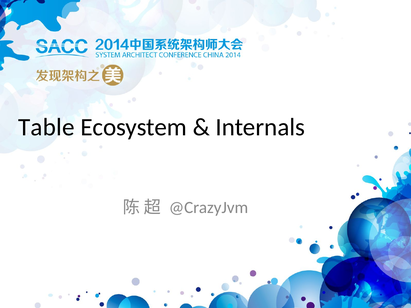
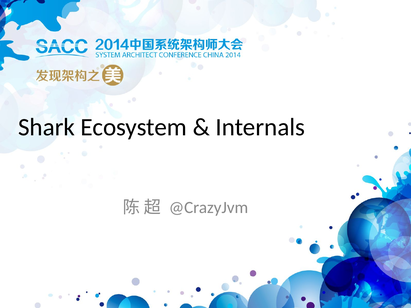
Table: Table -> Shark (47, 127)
